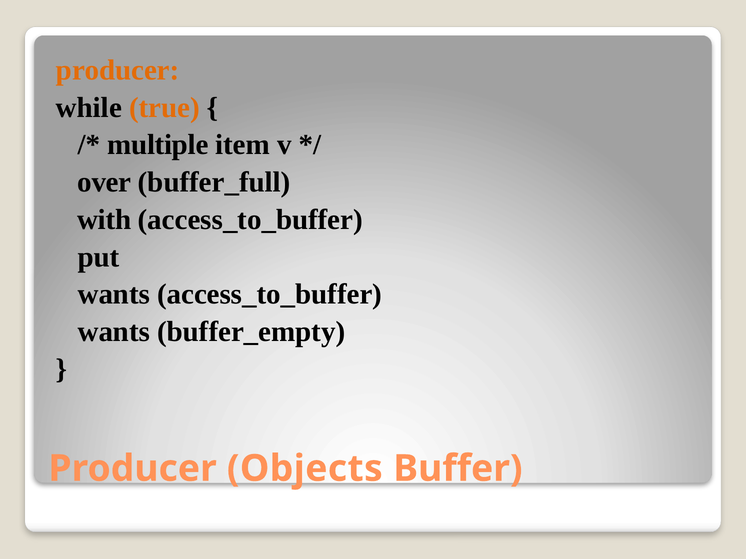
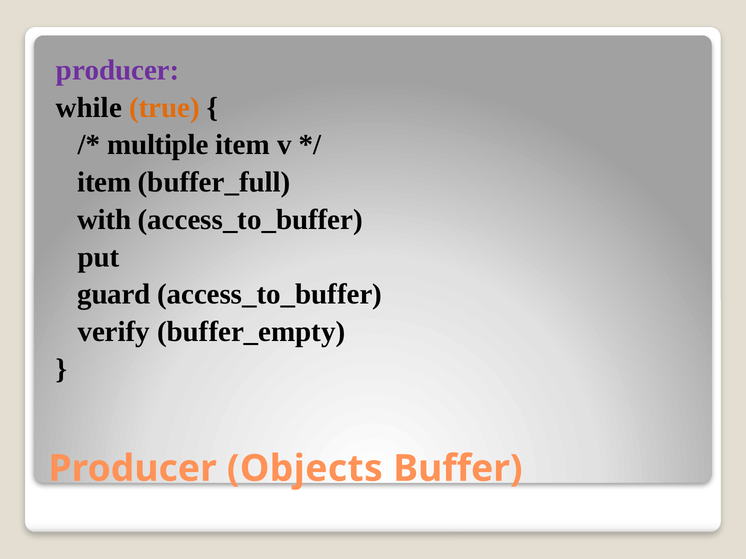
producer colour: orange -> purple (118, 70)
over: over -> item (104, 182)
wants: wants -> guard (114, 295)
wants: wants -> verify (114, 332)
